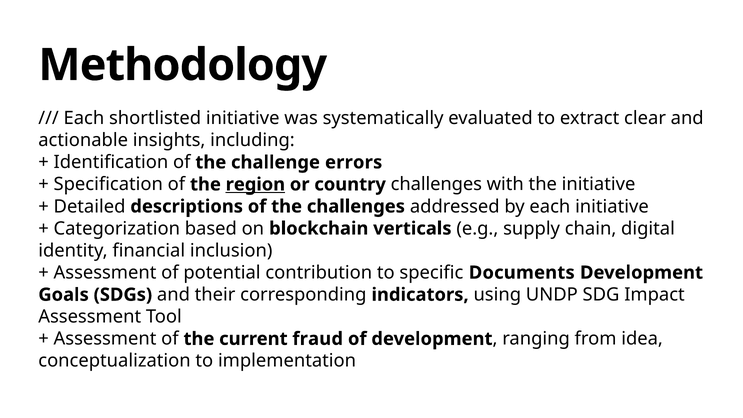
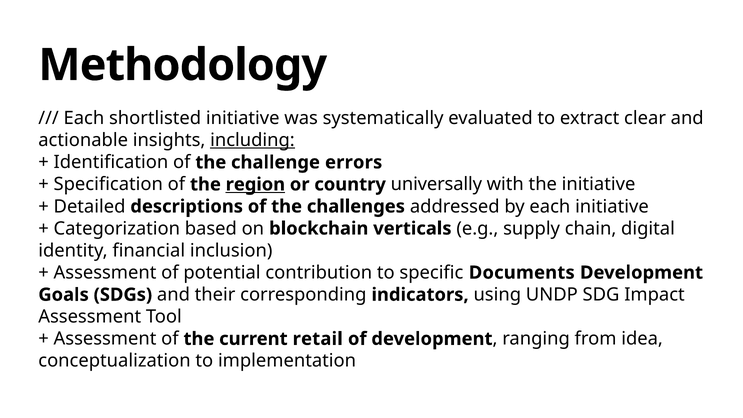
including underline: none -> present (252, 140)
country challenges: challenges -> universally (436, 184)
fraud: fraud -> retail (318, 339)
